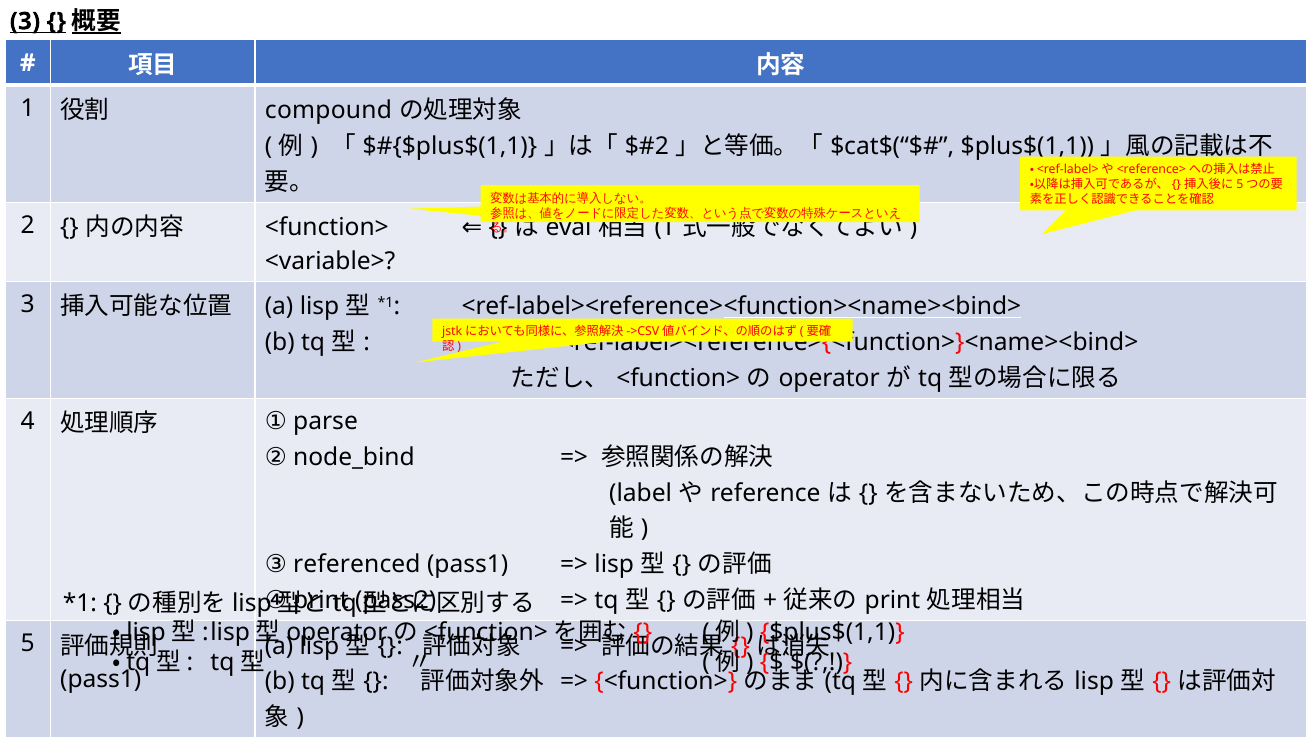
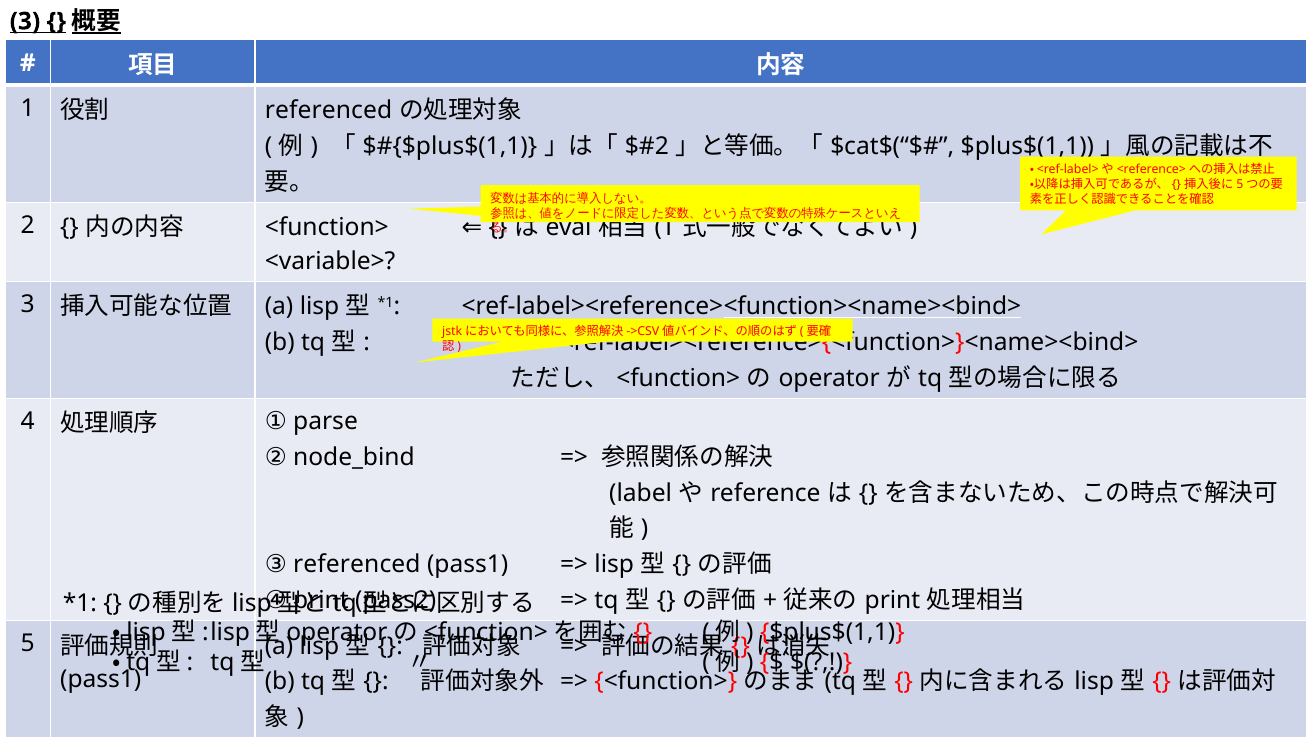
compound: compound -> referenced (329, 111)
